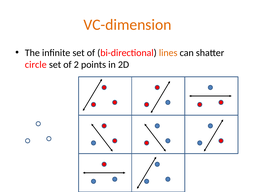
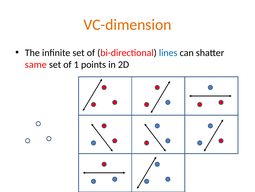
lines colour: orange -> blue (168, 53)
circle: circle -> same (36, 64)
2: 2 -> 1 (76, 64)
